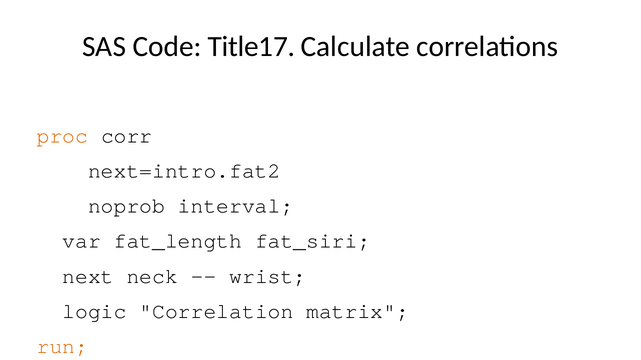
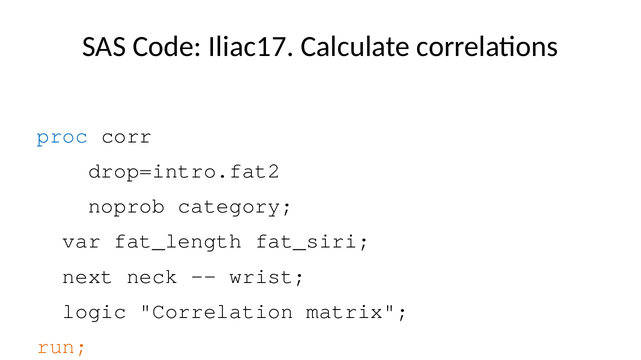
Title17: Title17 -> Iliac17 (251, 47)
proc colour: orange -> blue (62, 136)
next=intro.fat2: next=intro.fat2 -> drop=intro.fat2 (184, 171)
interval: interval -> category (236, 206)
